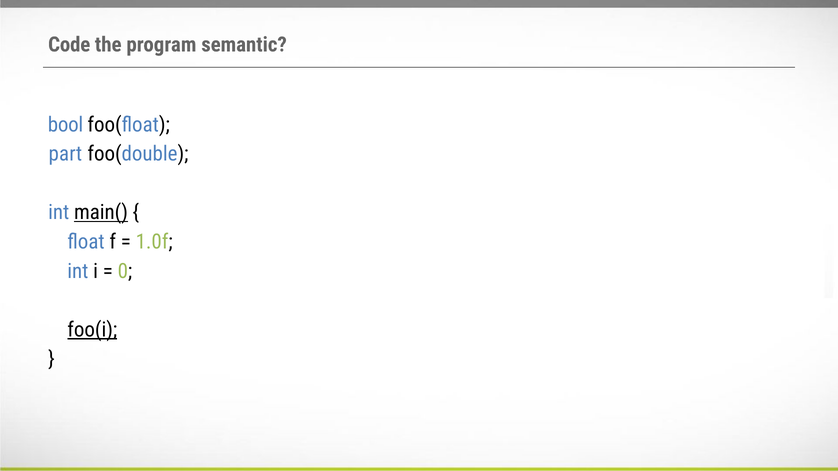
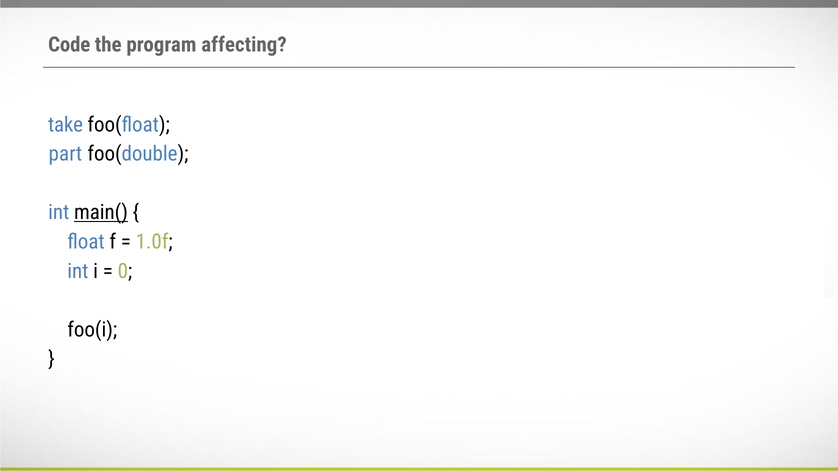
semantic: semantic -> affecting (244, 45)
bool: bool -> take (66, 125)
foo(i underline: present -> none (92, 330)
